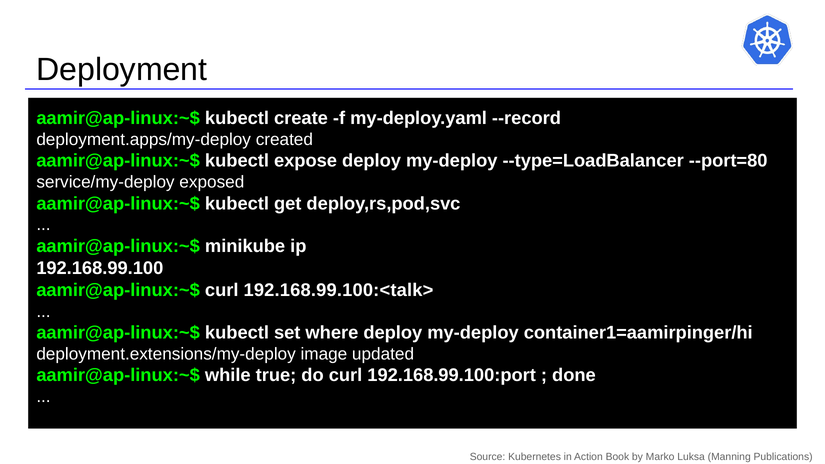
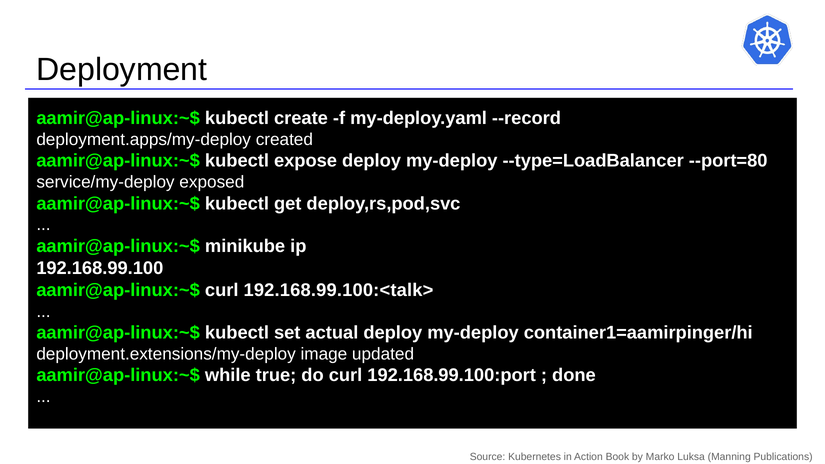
where: where -> actual (332, 333)
